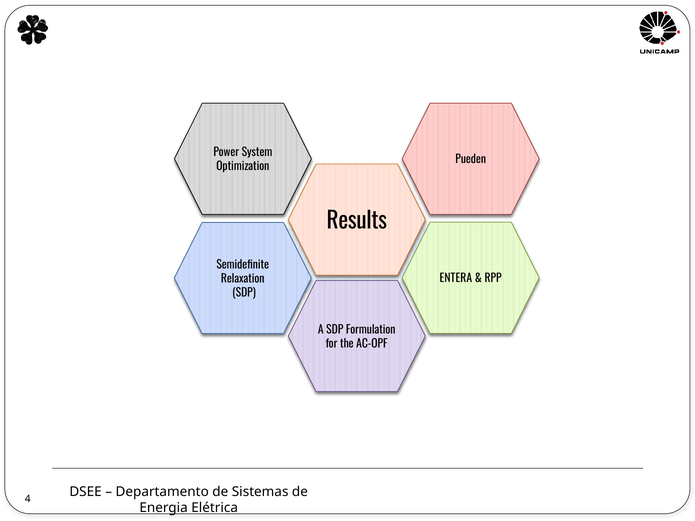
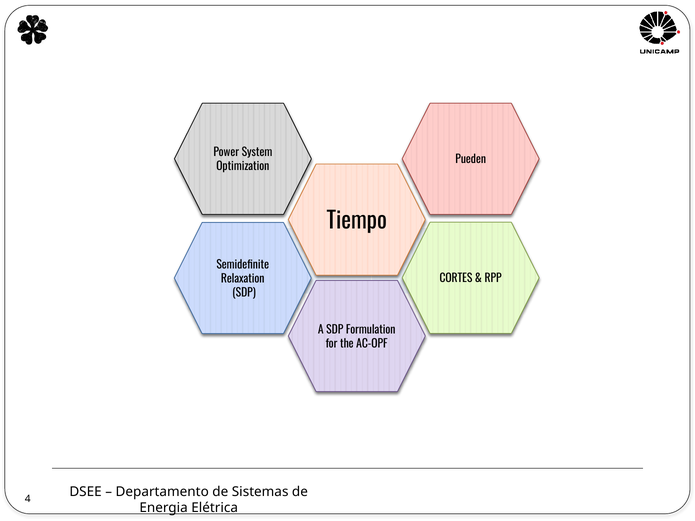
Results: Results -> Tiempo (357, 221)
ENTERA: ENTERA -> CORTES (456, 279)
